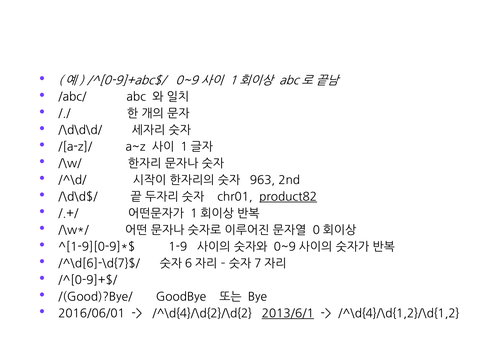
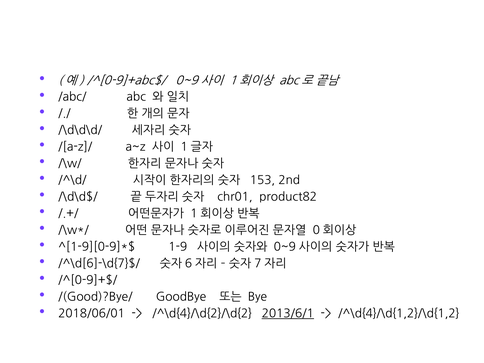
963: 963 -> 153 (262, 180)
product82 underline: present -> none (288, 197)
2016/06/01: 2016/06/01 -> 2018/06/01 (92, 313)
